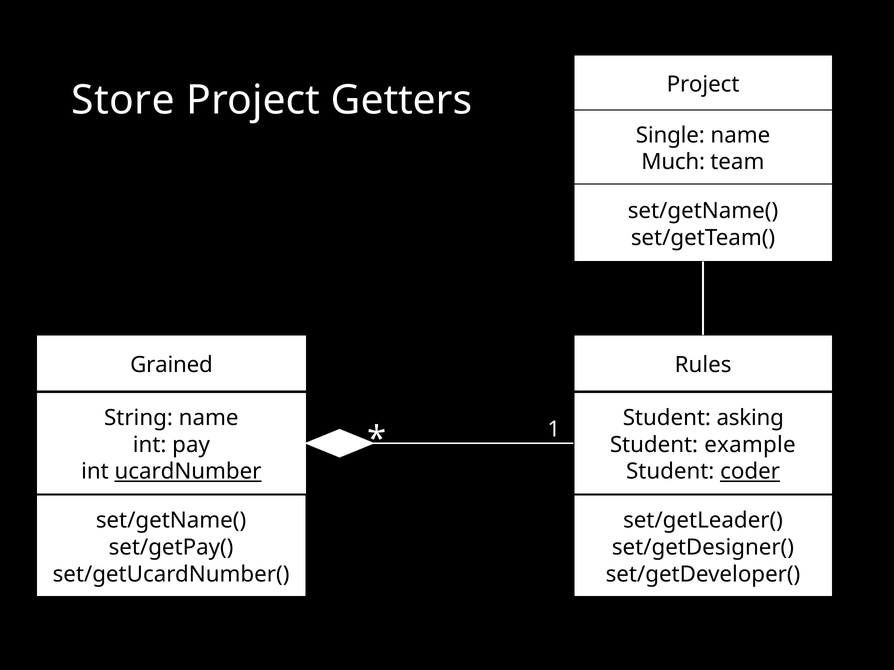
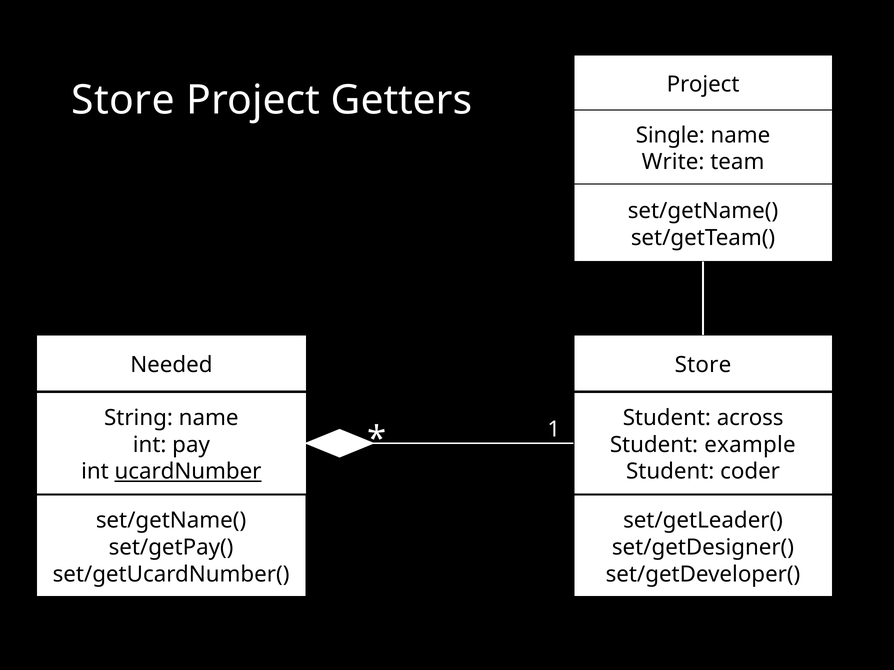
Much: Much -> Write (673, 162)
Grained: Grained -> Needed (171, 365)
Rules: Rules -> Store (703, 365)
asking: asking -> across (750, 418)
coder underline: present -> none (750, 472)
